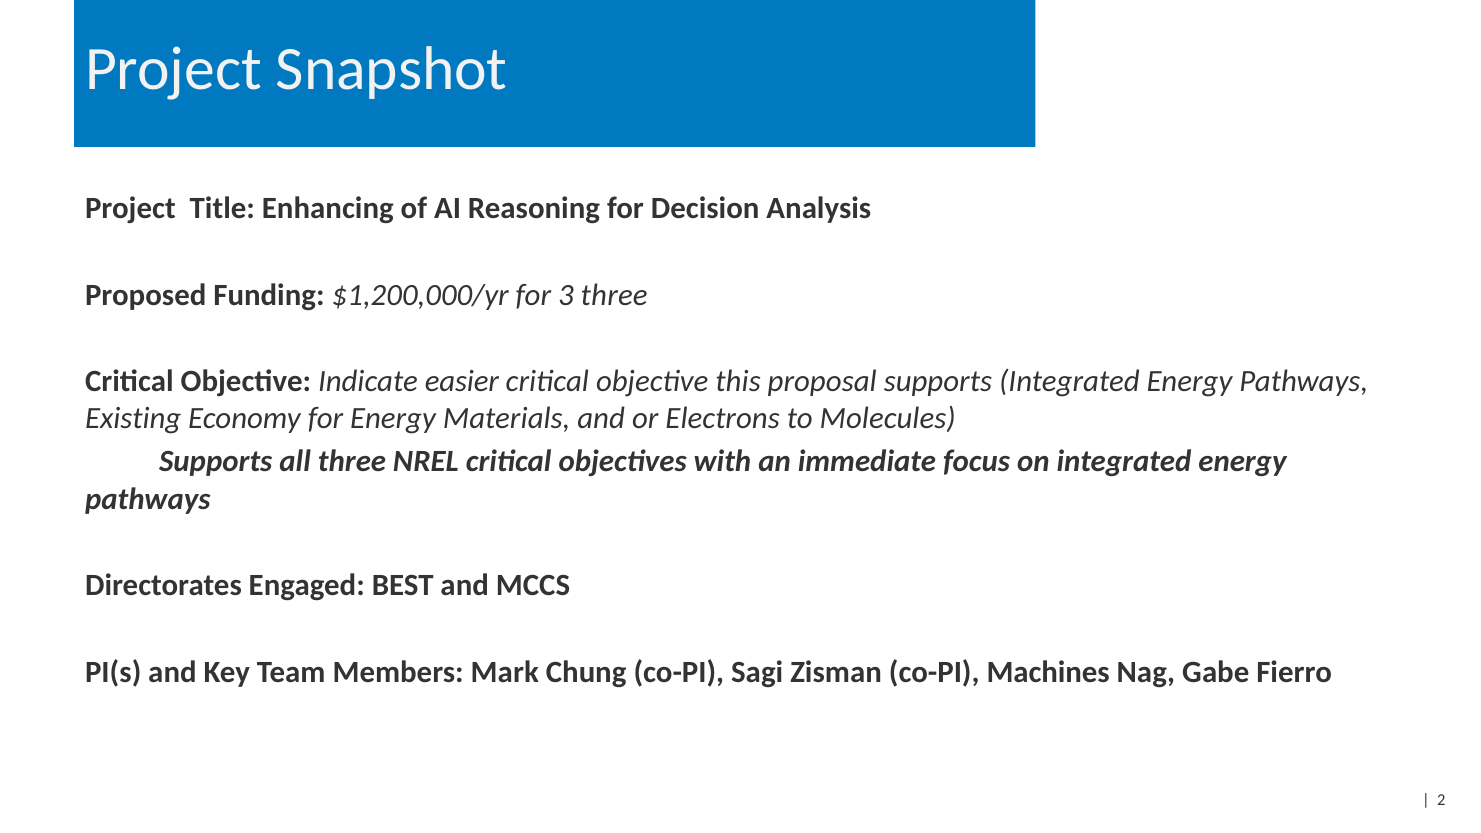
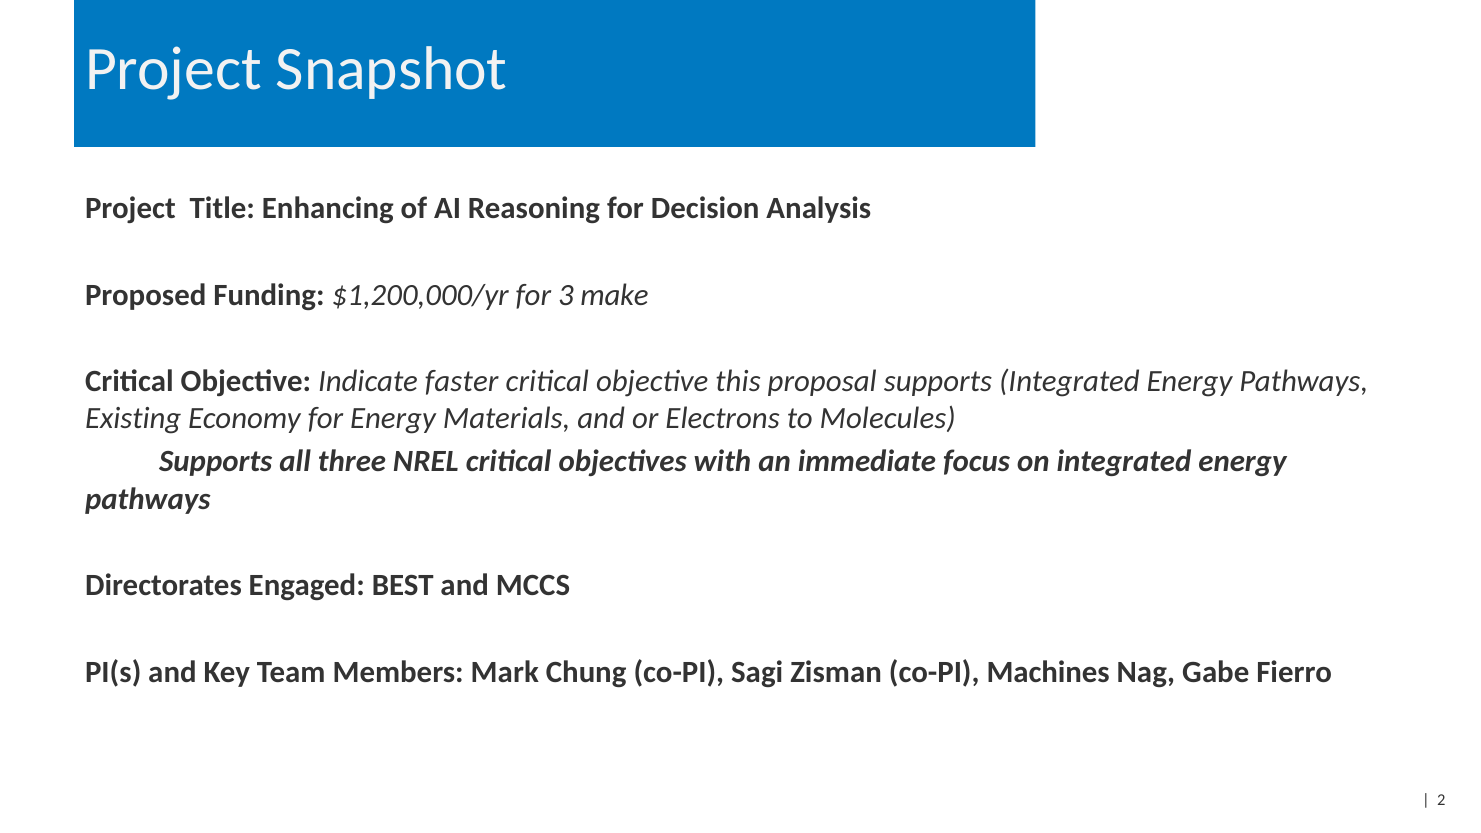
3 three: three -> make (614, 295)
easier: easier -> faster (462, 381)
